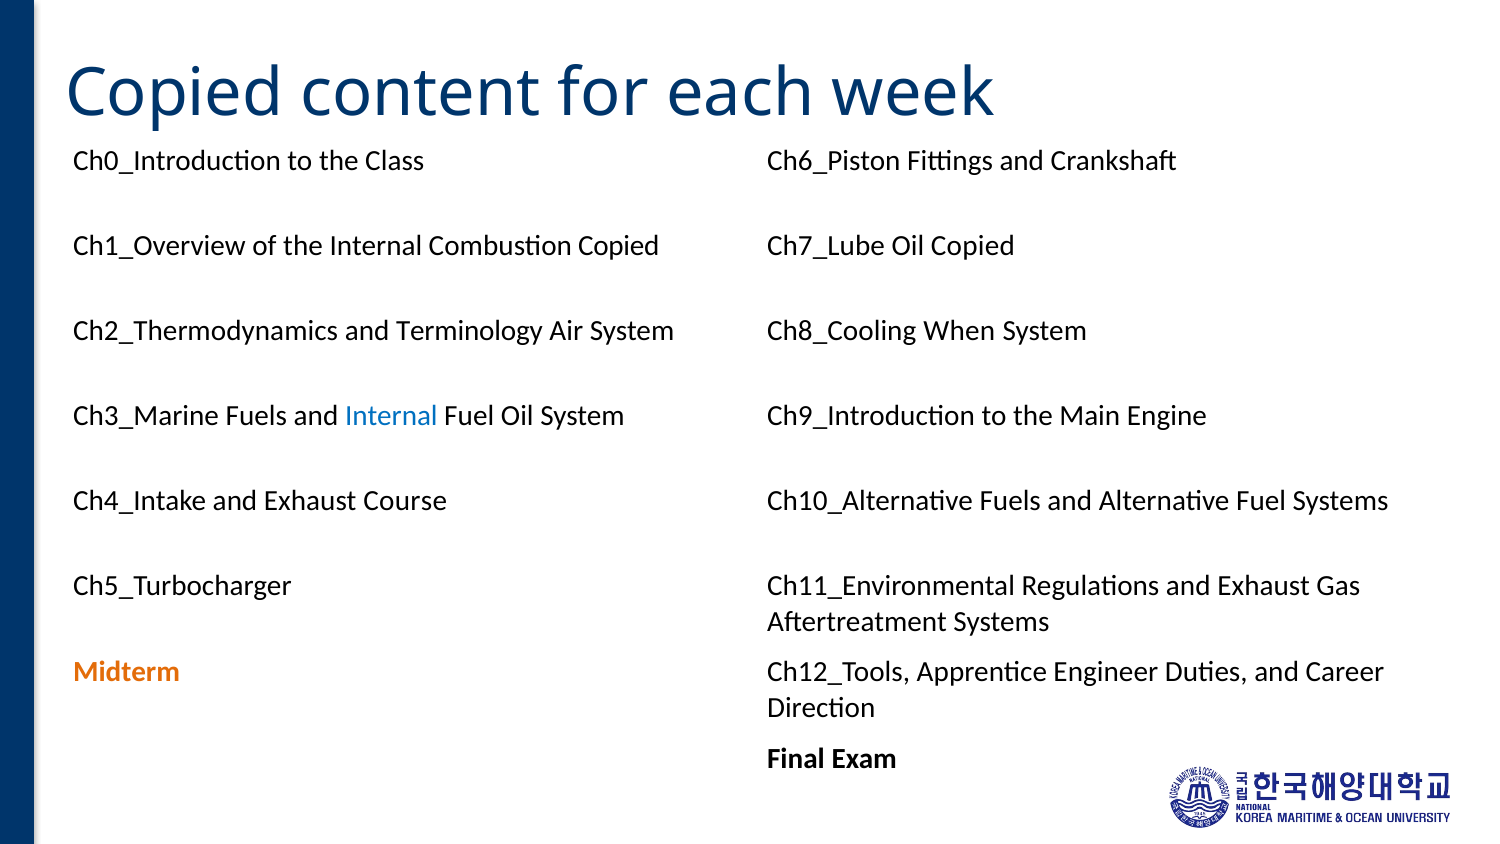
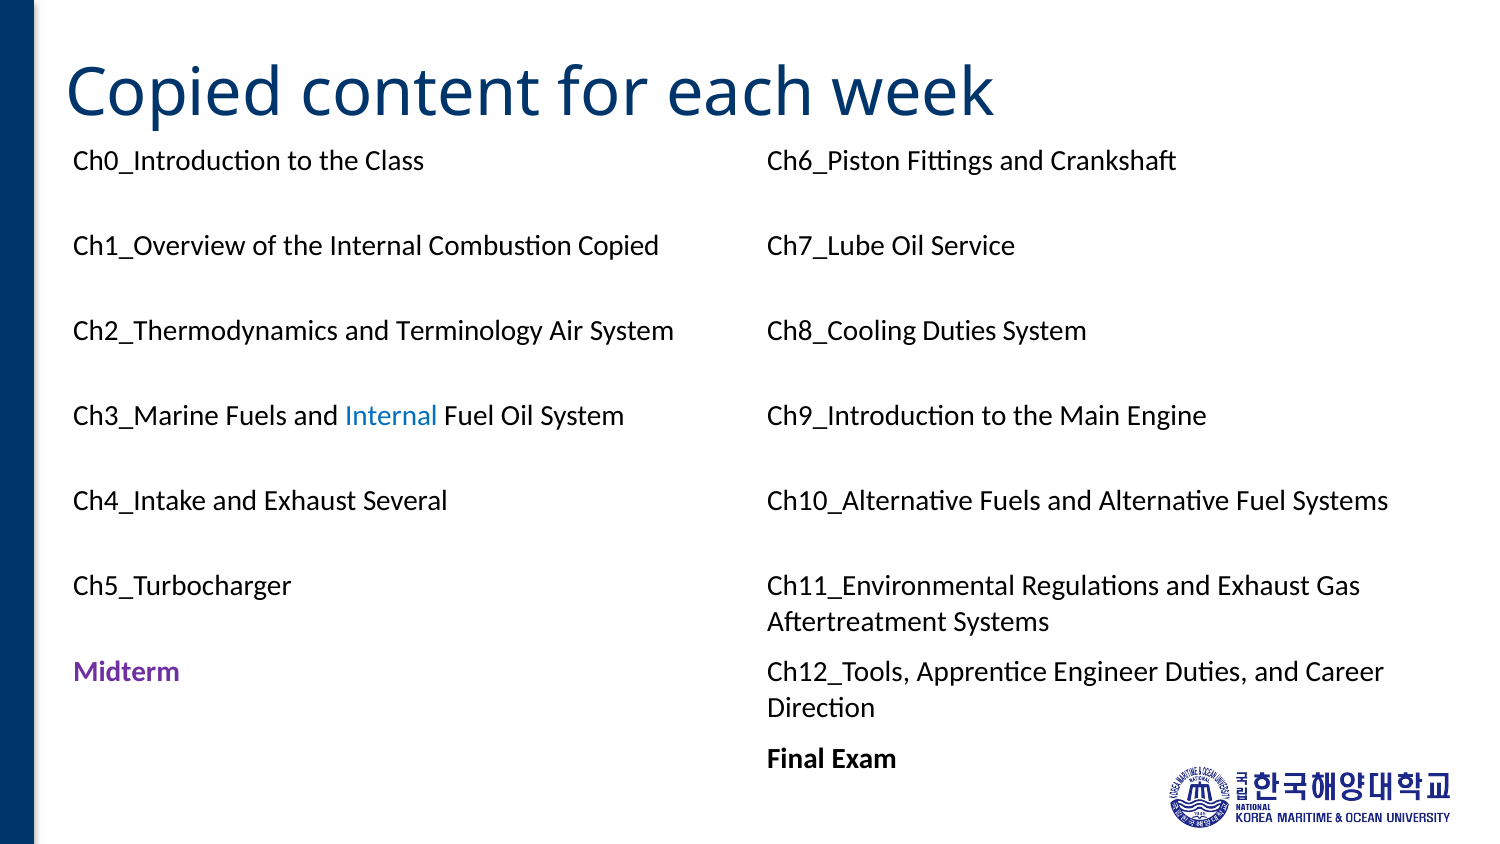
Oil Copied: Copied -> Service (973, 246)
When: When -> Duties (960, 331)
Course: Course -> Several (405, 501)
Midterm colour: orange -> purple (127, 672)
